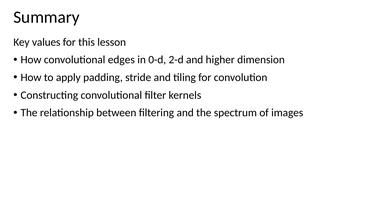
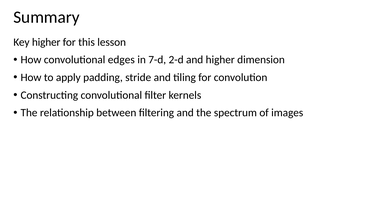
Key values: values -> higher (46, 42)
0-d: 0-d -> 7-d (157, 60)
